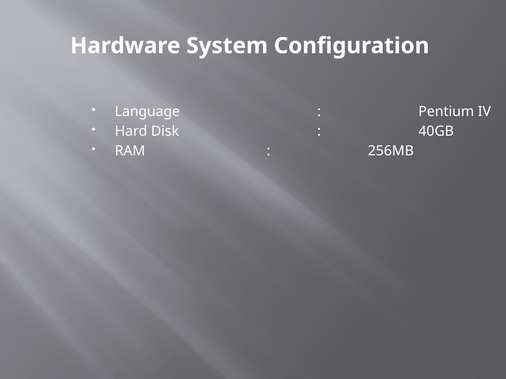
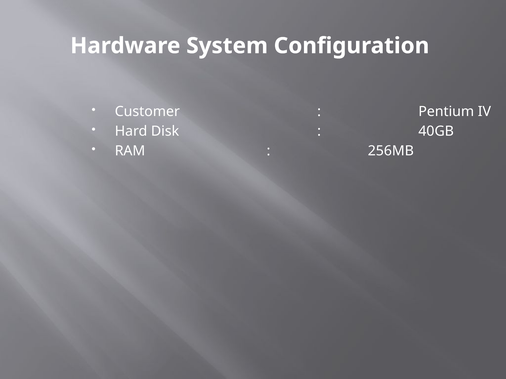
Language: Language -> Customer (147, 112)
